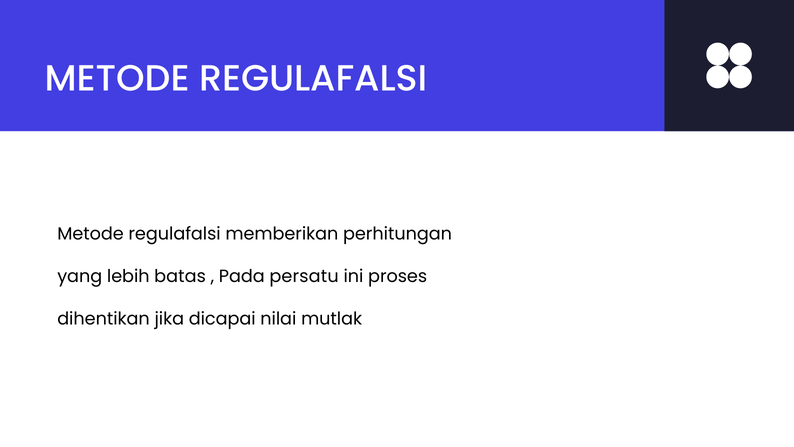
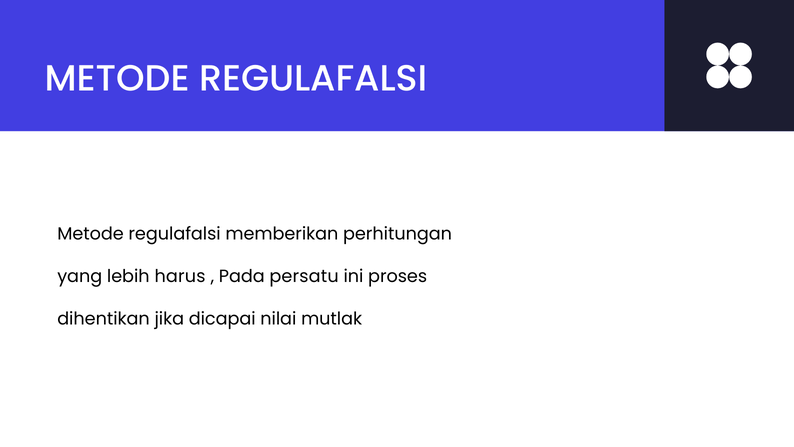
batas: batas -> harus (180, 276)
